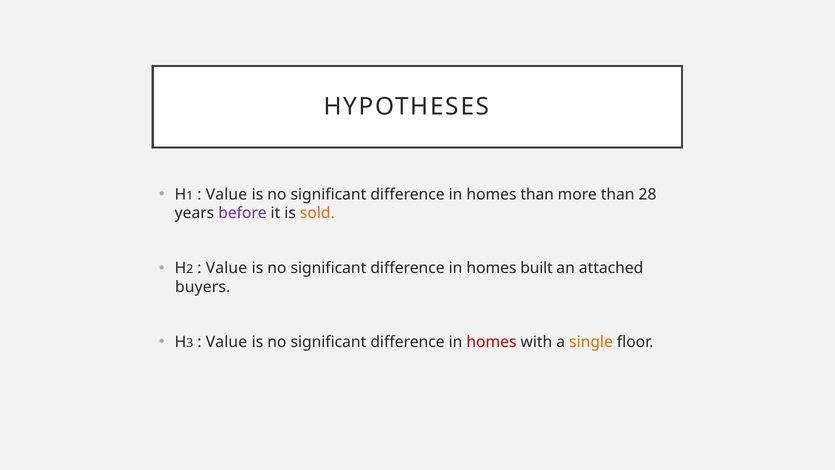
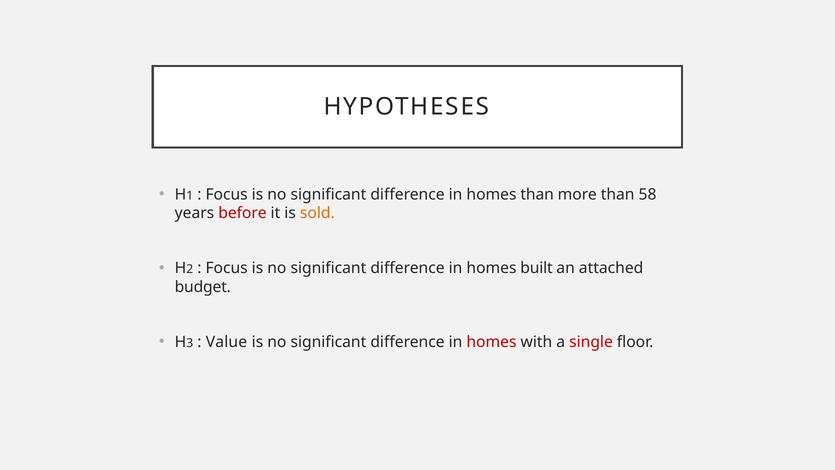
Value: Value -> Focus (227, 194)
28: 28 -> 58 (648, 194)
before colour: purple -> red (242, 213)
Value: Value -> Focus (227, 268)
buyers: buyers -> budget (203, 287)
single colour: orange -> red (591, 342)
